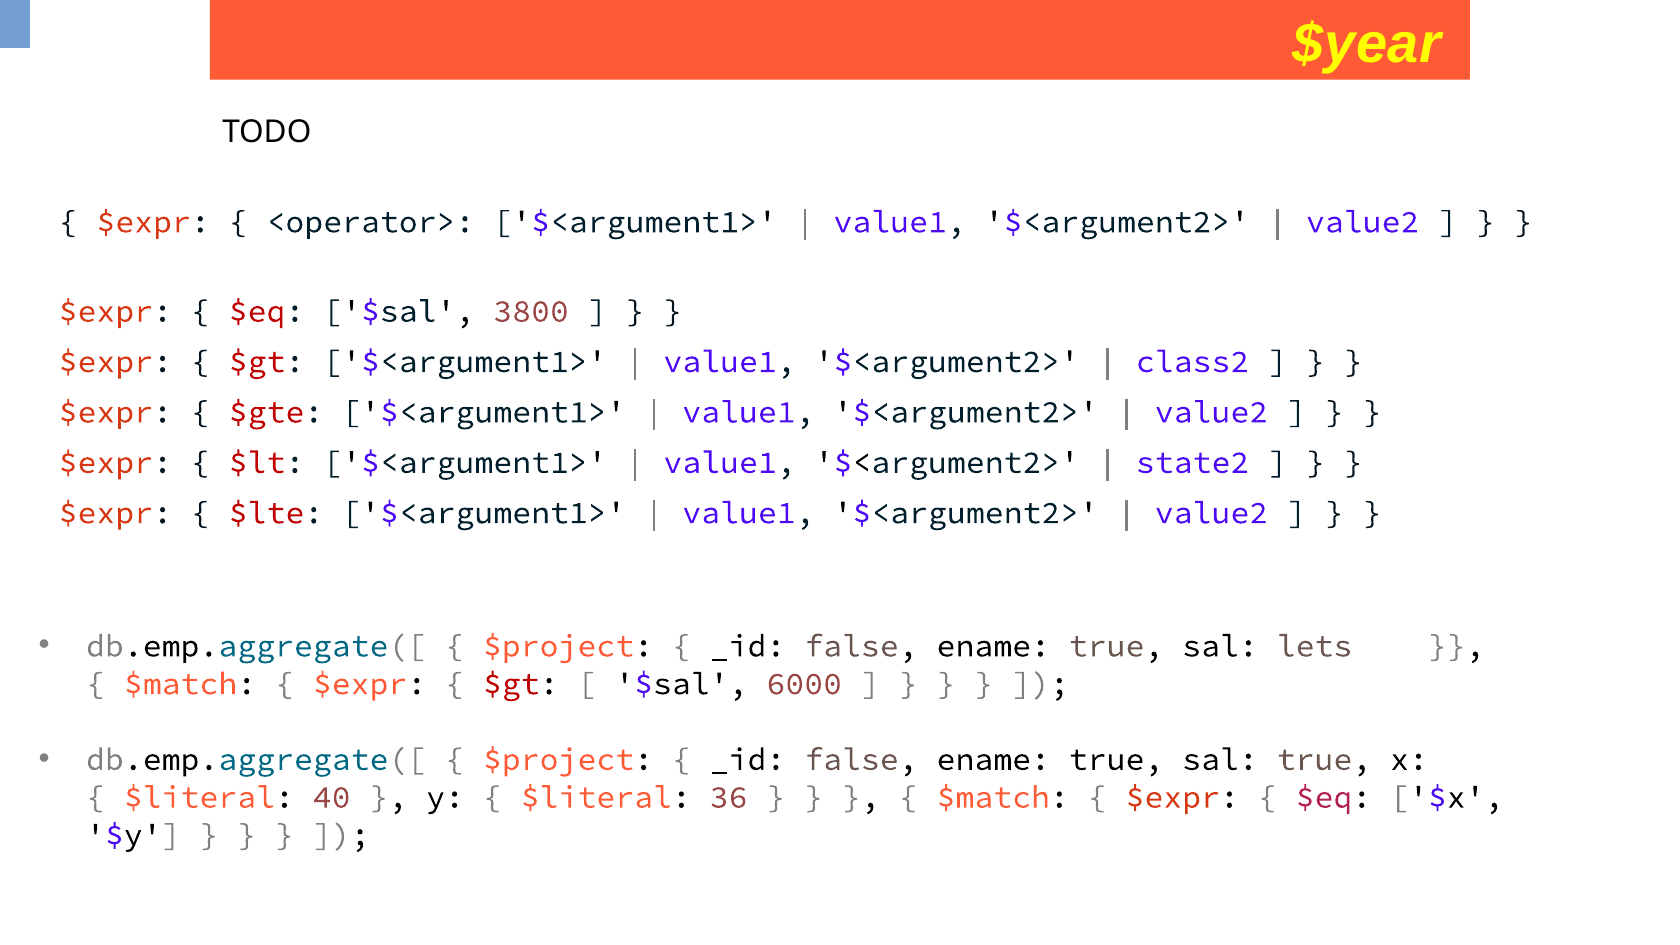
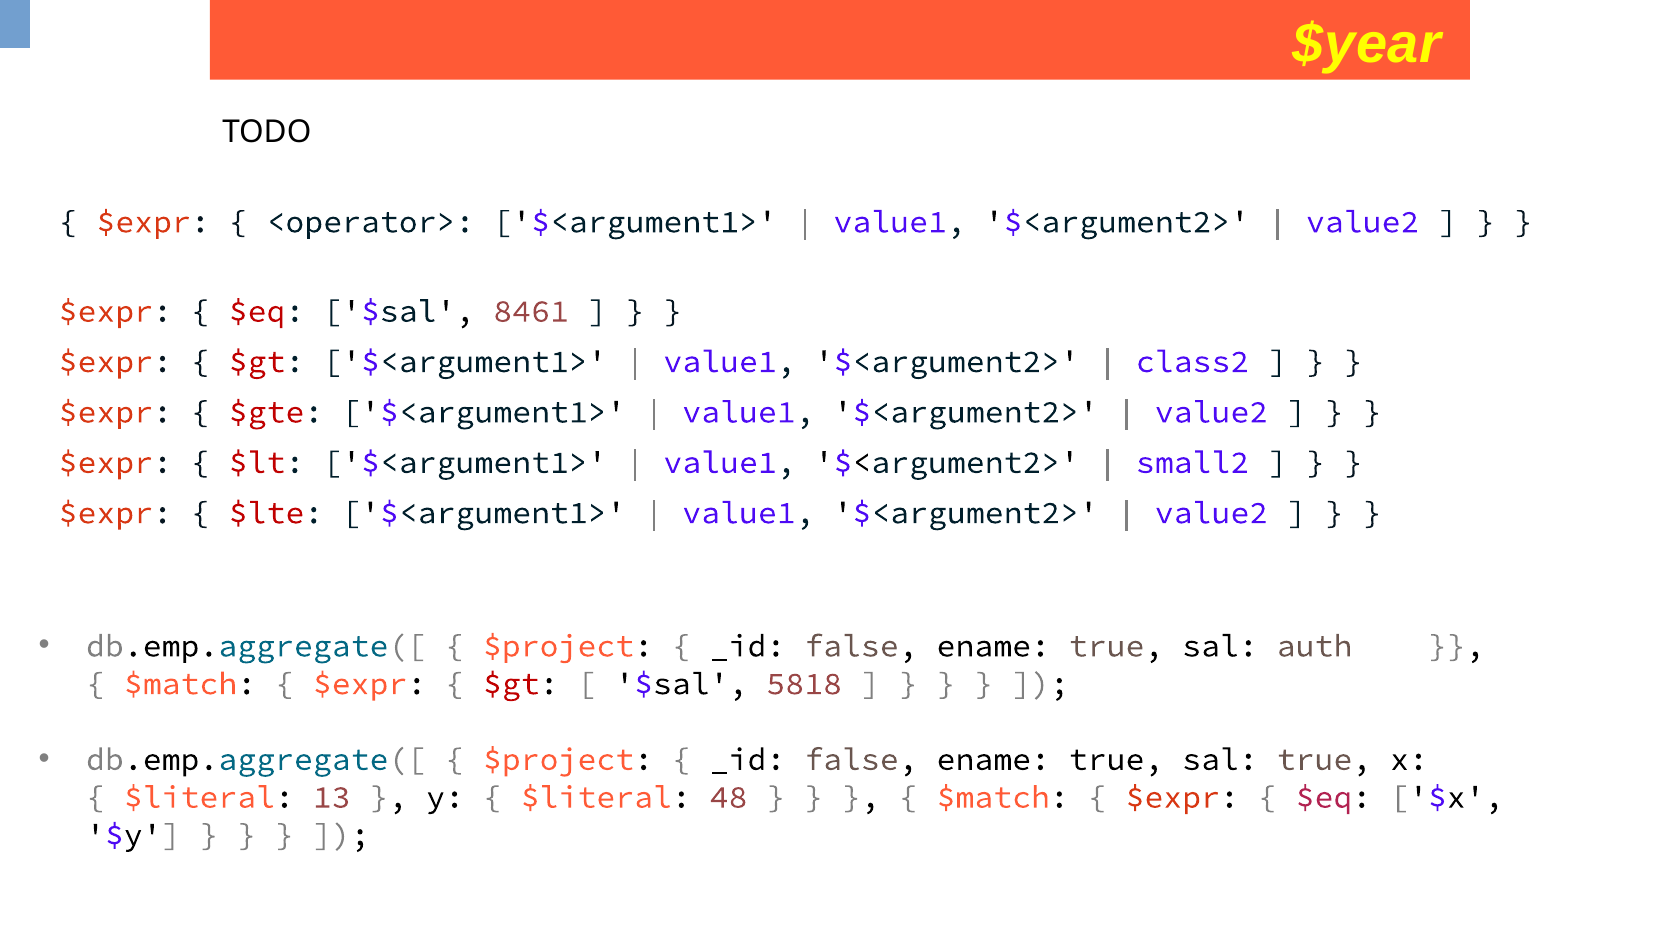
3800: 3800 -> 8461 (531, 311)
state2: state2 -> small2 (1193, 462)
lets: lets -> auth (1315, 646)
6000: 6000 -> 5818 (804, 684)
40: 40 -> 13 (332, 797)
36: 36 -> 48 (729, 797)
